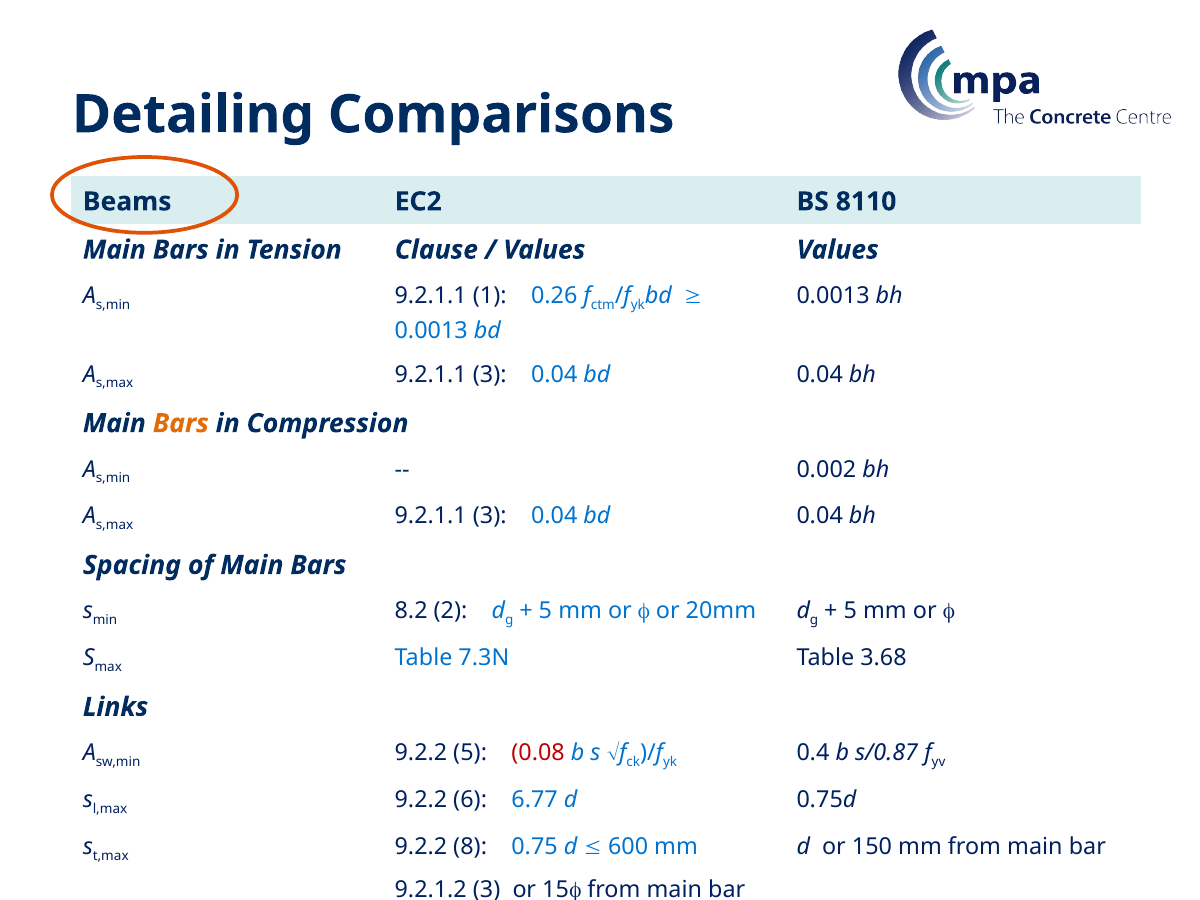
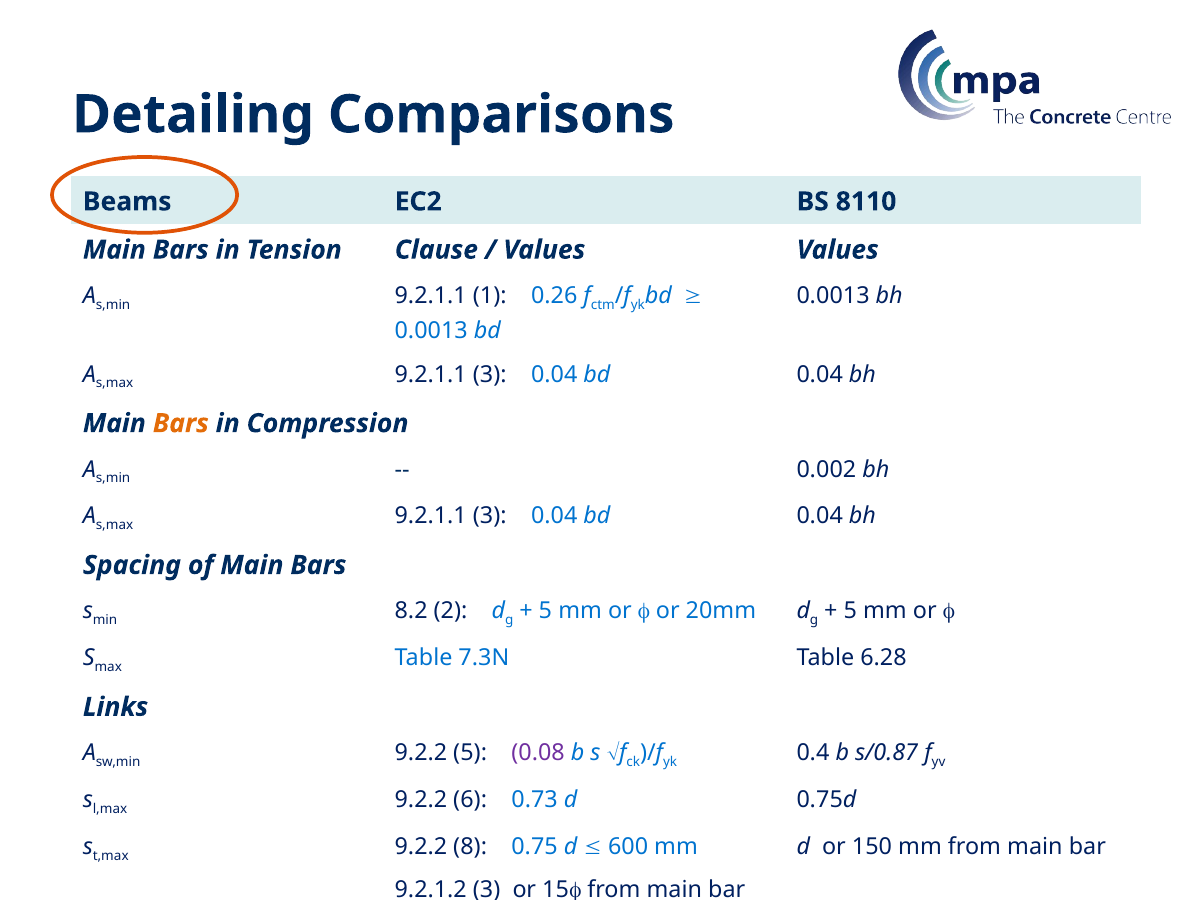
3.68: 3.68 -> 6.28 (883, 658)
0.08 colour: red -> purple (538, 753)
6.77: 6.77 -> 0.73 (535, 800)
